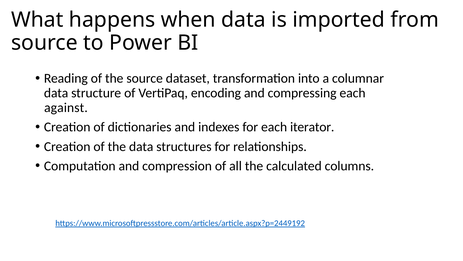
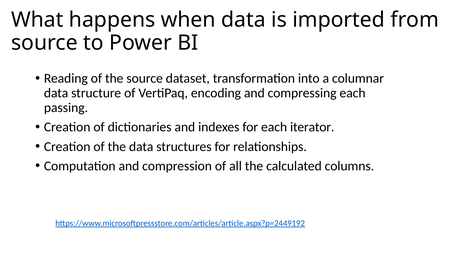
against: against -> passing (66, 107)
